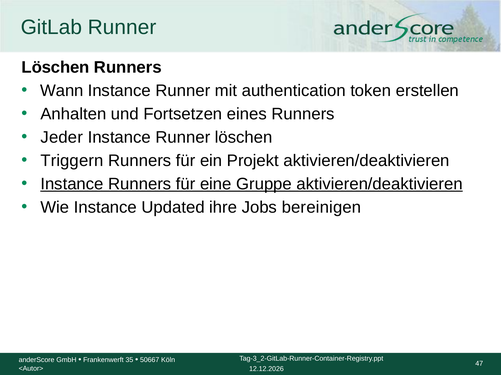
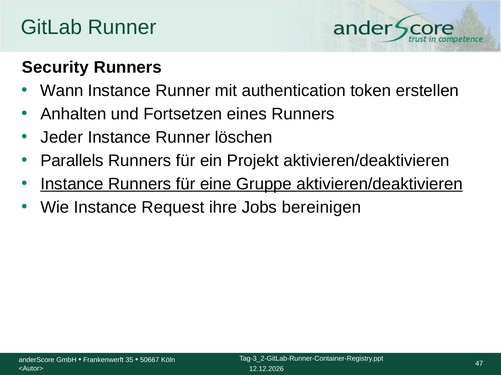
Löschen: Löschen -> Security (55, 67)
Triggern: Triggern -> Parallels (72, 161)
Updated: Updated -> Request (173, 208)
